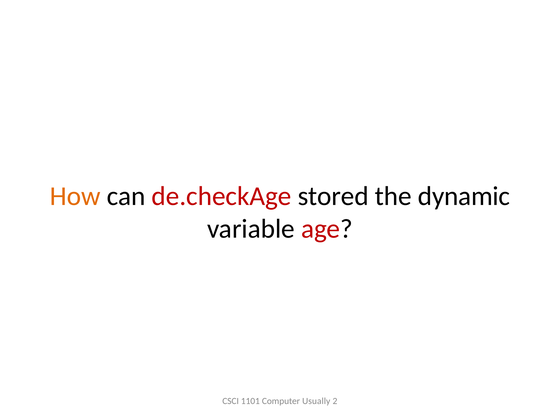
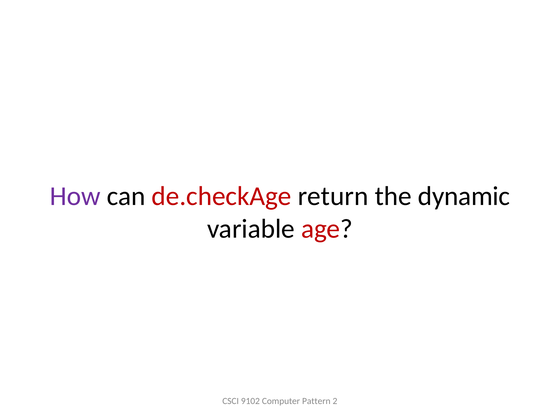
How colour: orange -> purple (75, 196)
stored: stored -> return (333, 196)
1101: 1101 -> 9102 (250, 401)
Usually: Usually -> Pattern (316, 401)
